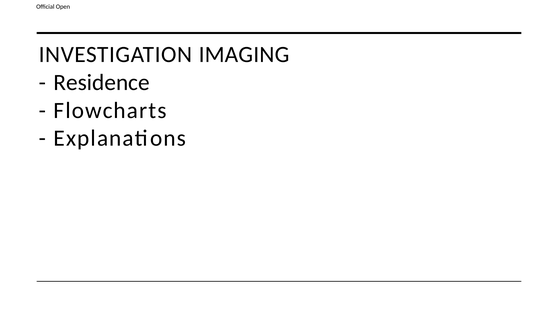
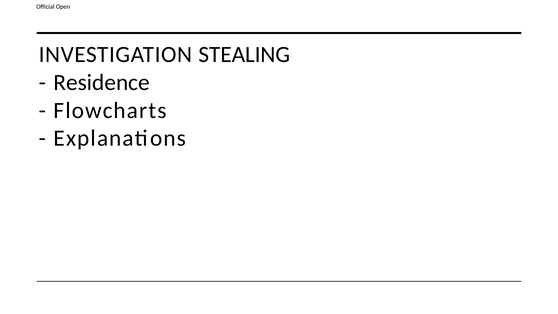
IMAGING: IMAGING -> STEALING (244, 55)
